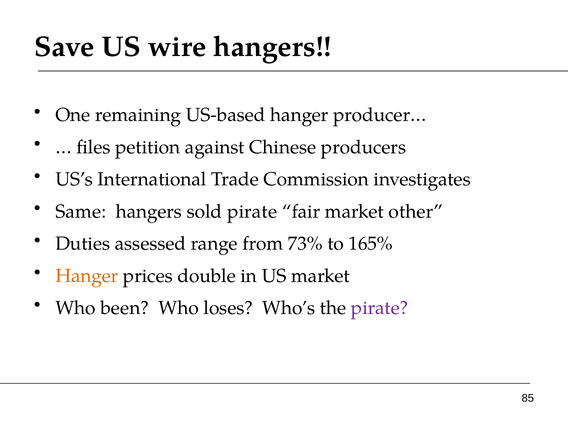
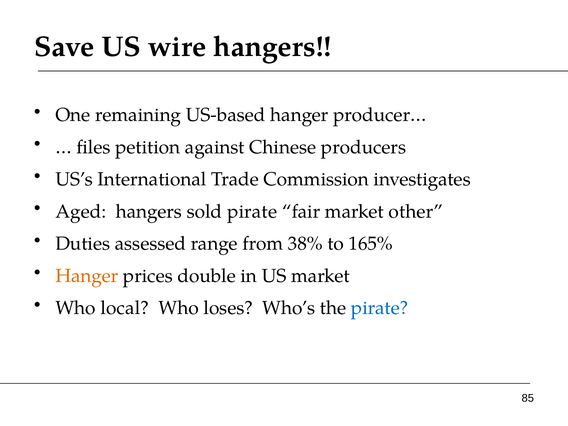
Same: Same -> Aged (81, 211)
73%: 73% -> 38% (305, 244)
been: been -> local (125, 308)
pirate colour: purple -> blue (380, 308)
